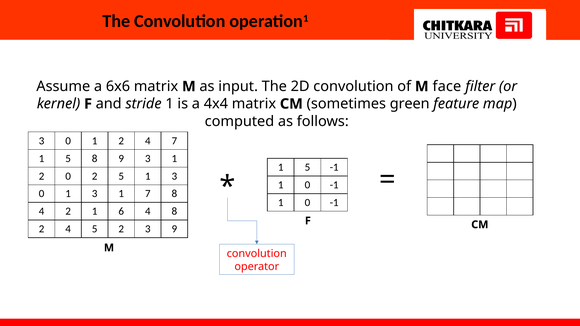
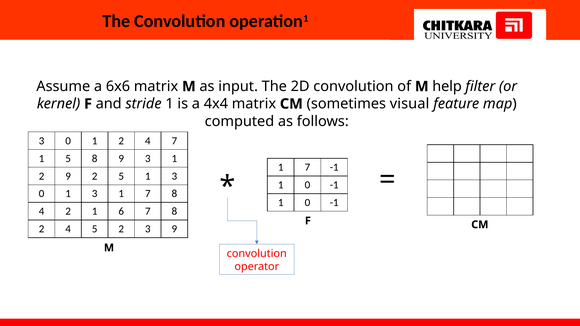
face: face -> help (447, 87)
green: green -> visual (410, 104)
5: 5 -> 7 (307, 167)
2 0: 0 -> 9 (68, 176)
6 4: 4 -> 7 (148, 211)
